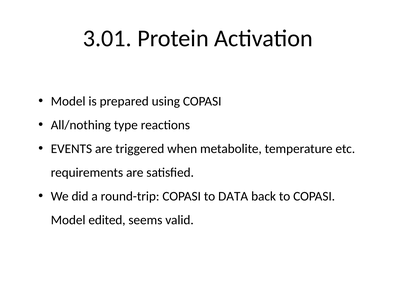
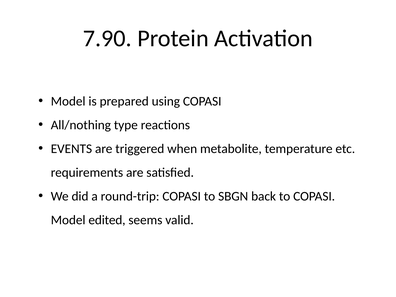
3.01: 3.01 -> 7.90 (107, 38)
DATA: DATA -> SBGN (233, 196)
